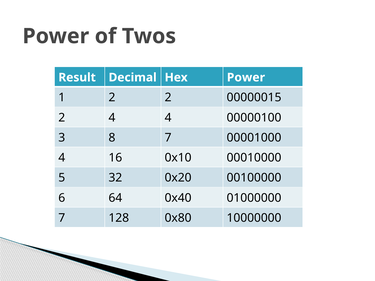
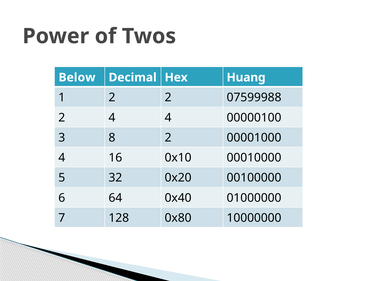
Result: Result -> Below (77, 78)
Hex Power: Power -> Huang (246, 78)
00000015: 00000015 -> 07599988 (254, 98)
8 7: 7 -> 2 (168, 138)
